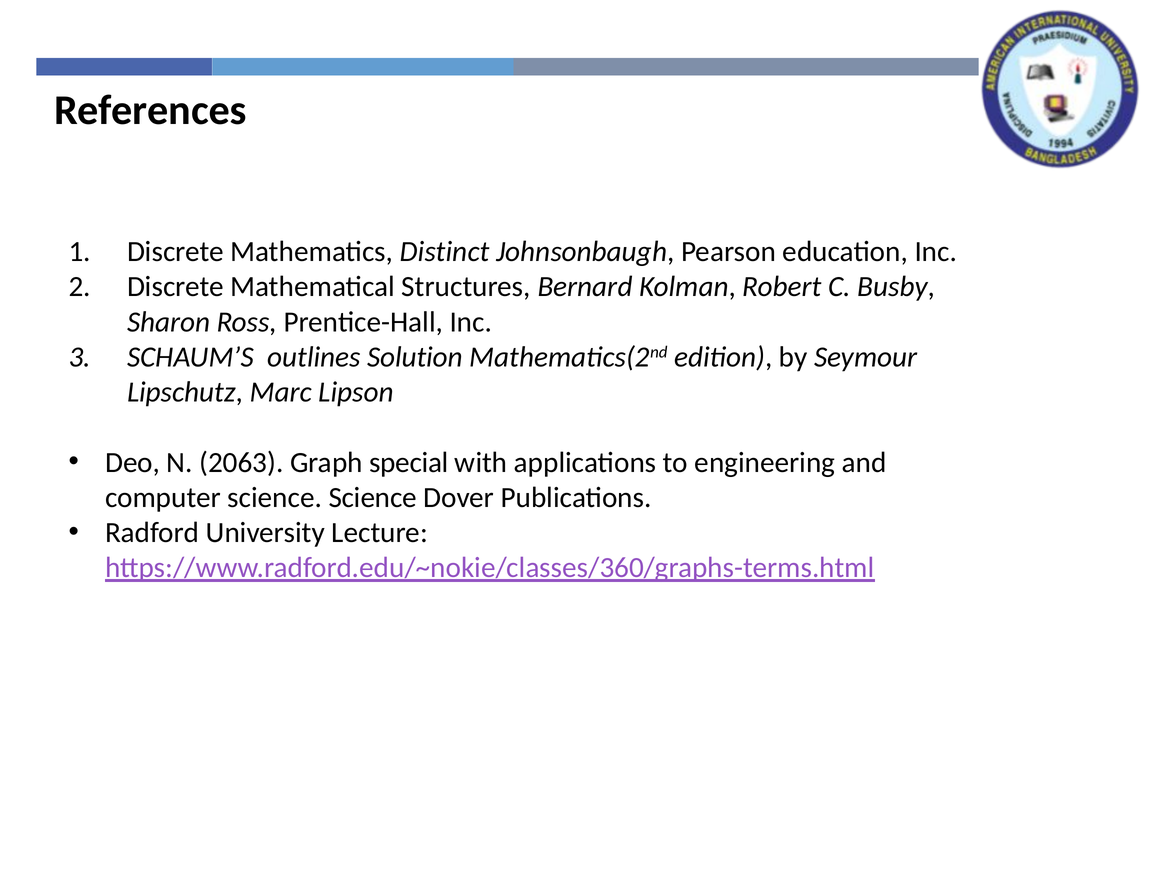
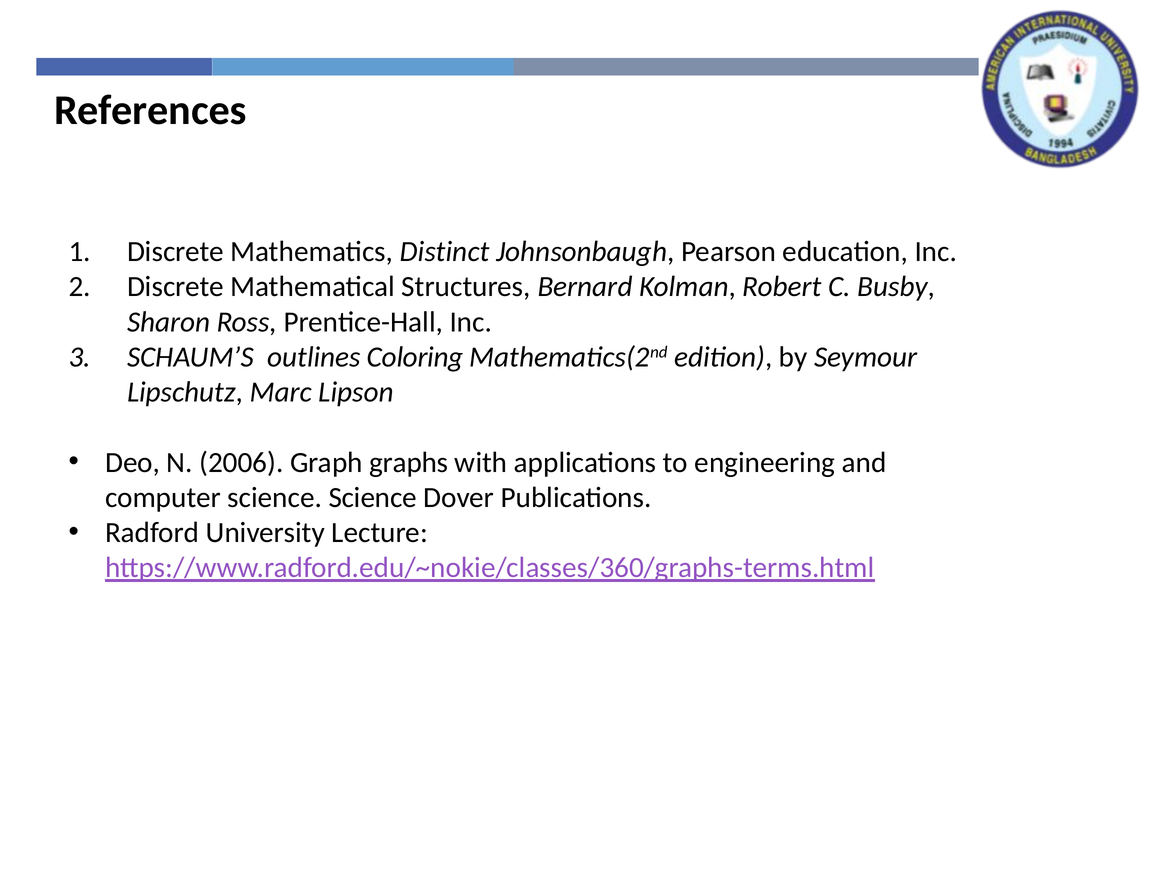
Solution: Solution -> Coloring (415, 357)
2063: 2063 -> 2006 (241, 462)
special: special -> graphs (409, 462)
